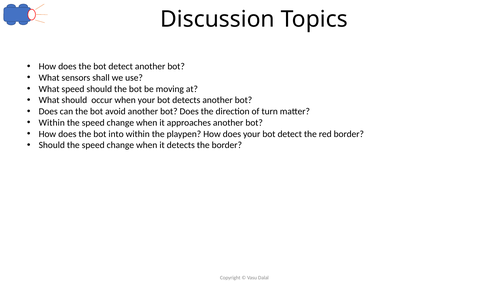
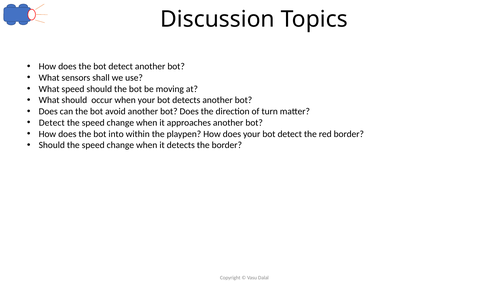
Within: Within -> Detect (52, 123)
